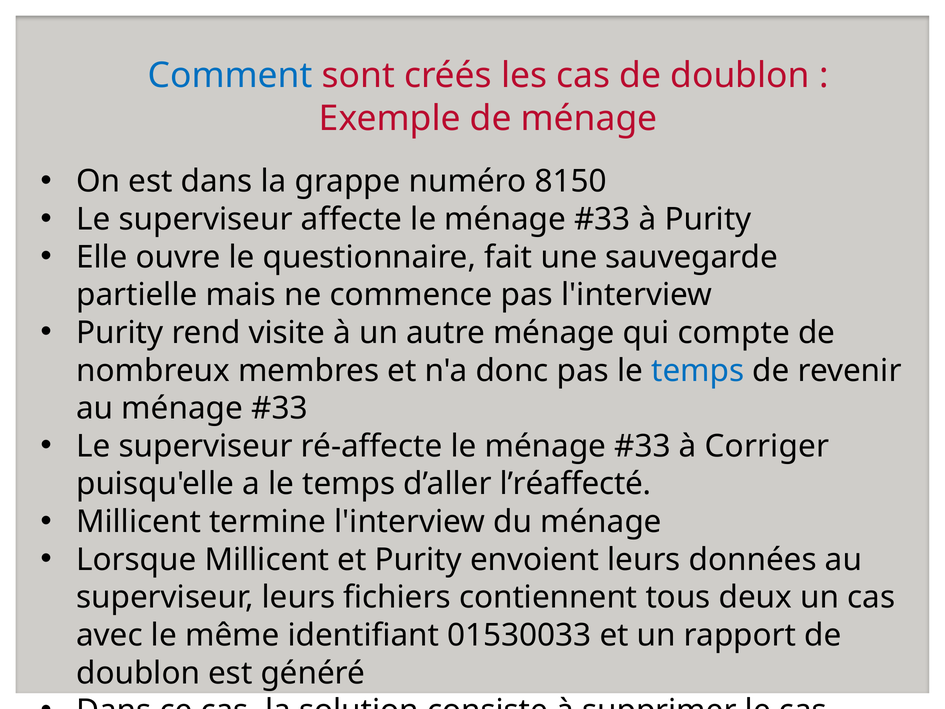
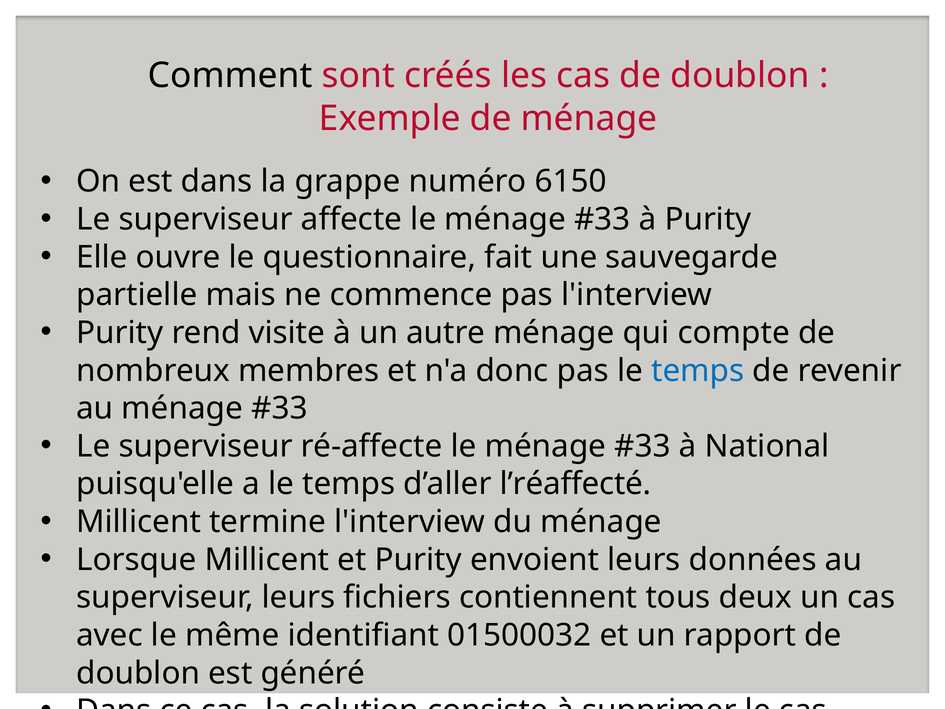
Comment colour: blue -> black (230, 76)
8150: 8150 -> 6150 (571, 182)
Corriger: Corriger -> National (767, 446)
01530033: 01530033 -> 01500032 (519, 635)
